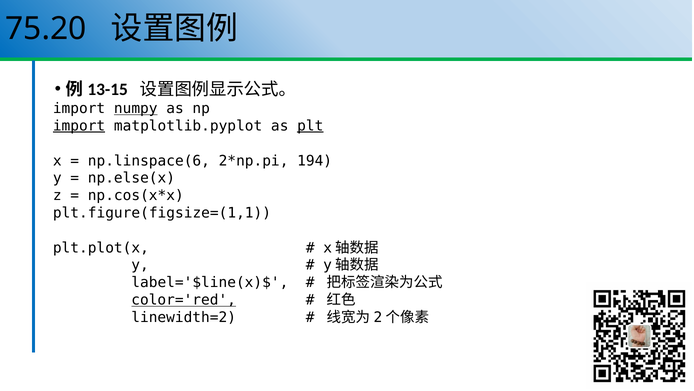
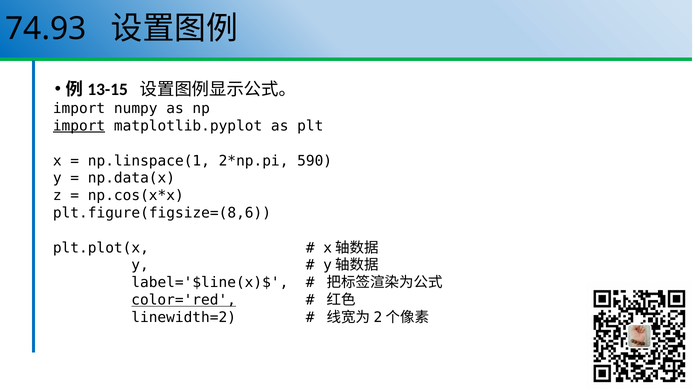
75.20: 75.20 -> 74.93 (46, 29)
numpy underline: present -> none (136, 108)
plt underline: present -> none (310, 126)
np.linspace(6: np.linspace(6 -> np.linspace(1 (149, 160)
194: 194 -> 590 (315, 160)
np.else(x: np.else(x -> np.data(x (131, 178)
plt.figure(figsize=(1,1: plt.figure(figsize=(1,1 -> plt.figure(figsize=(8,6 (162, 213)
